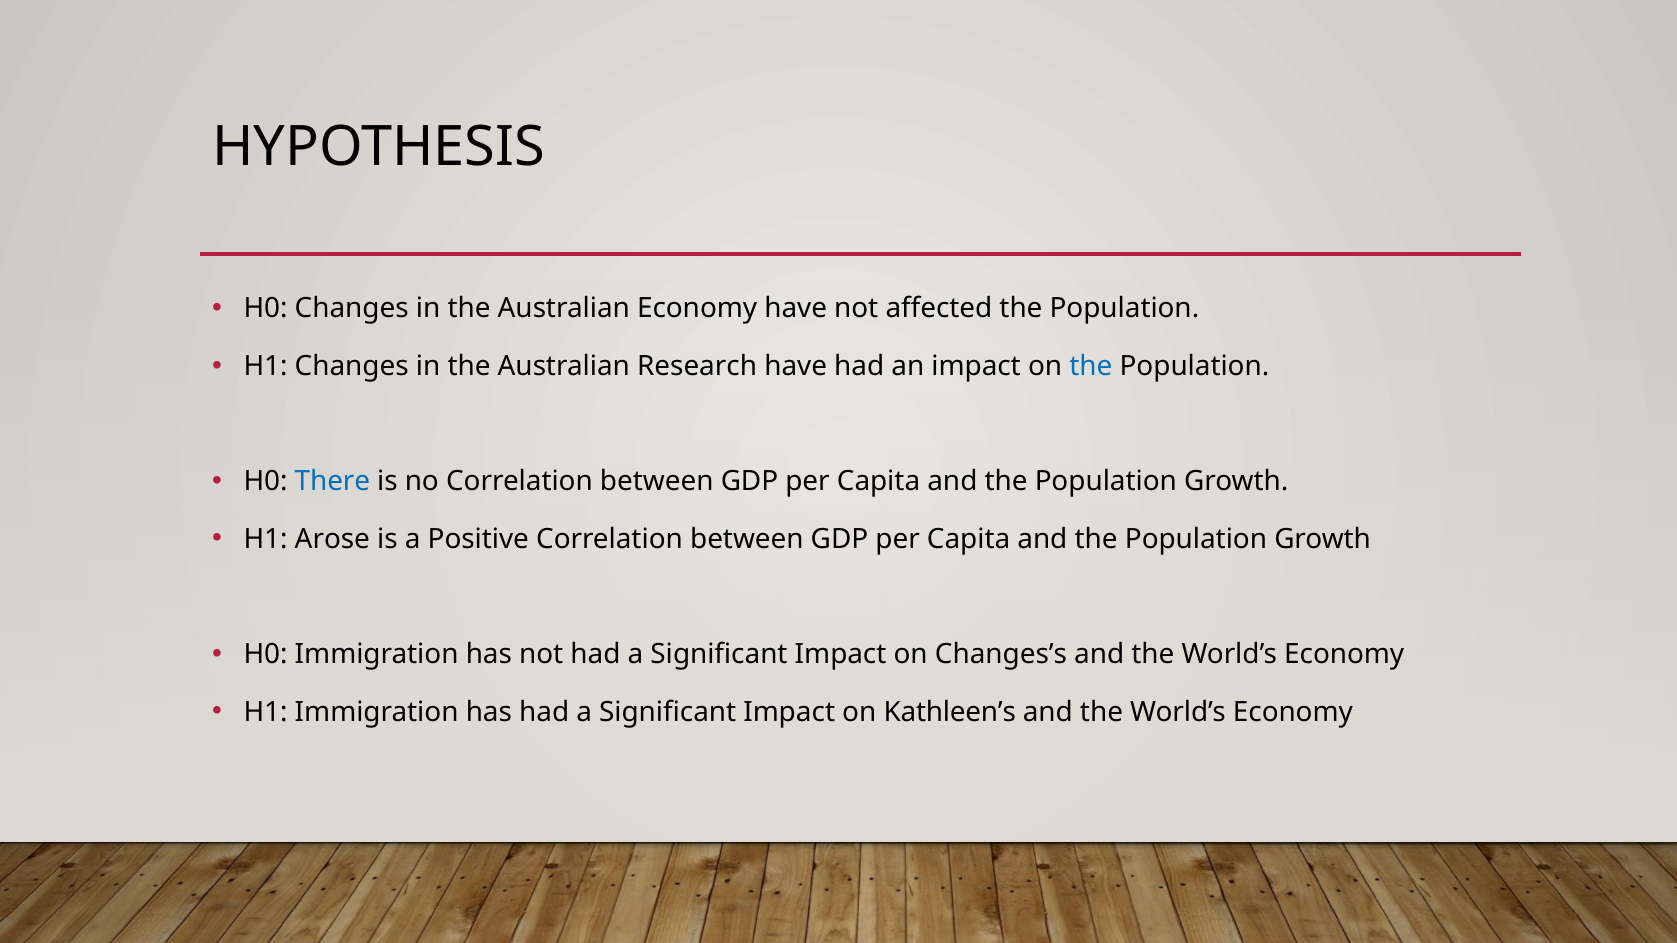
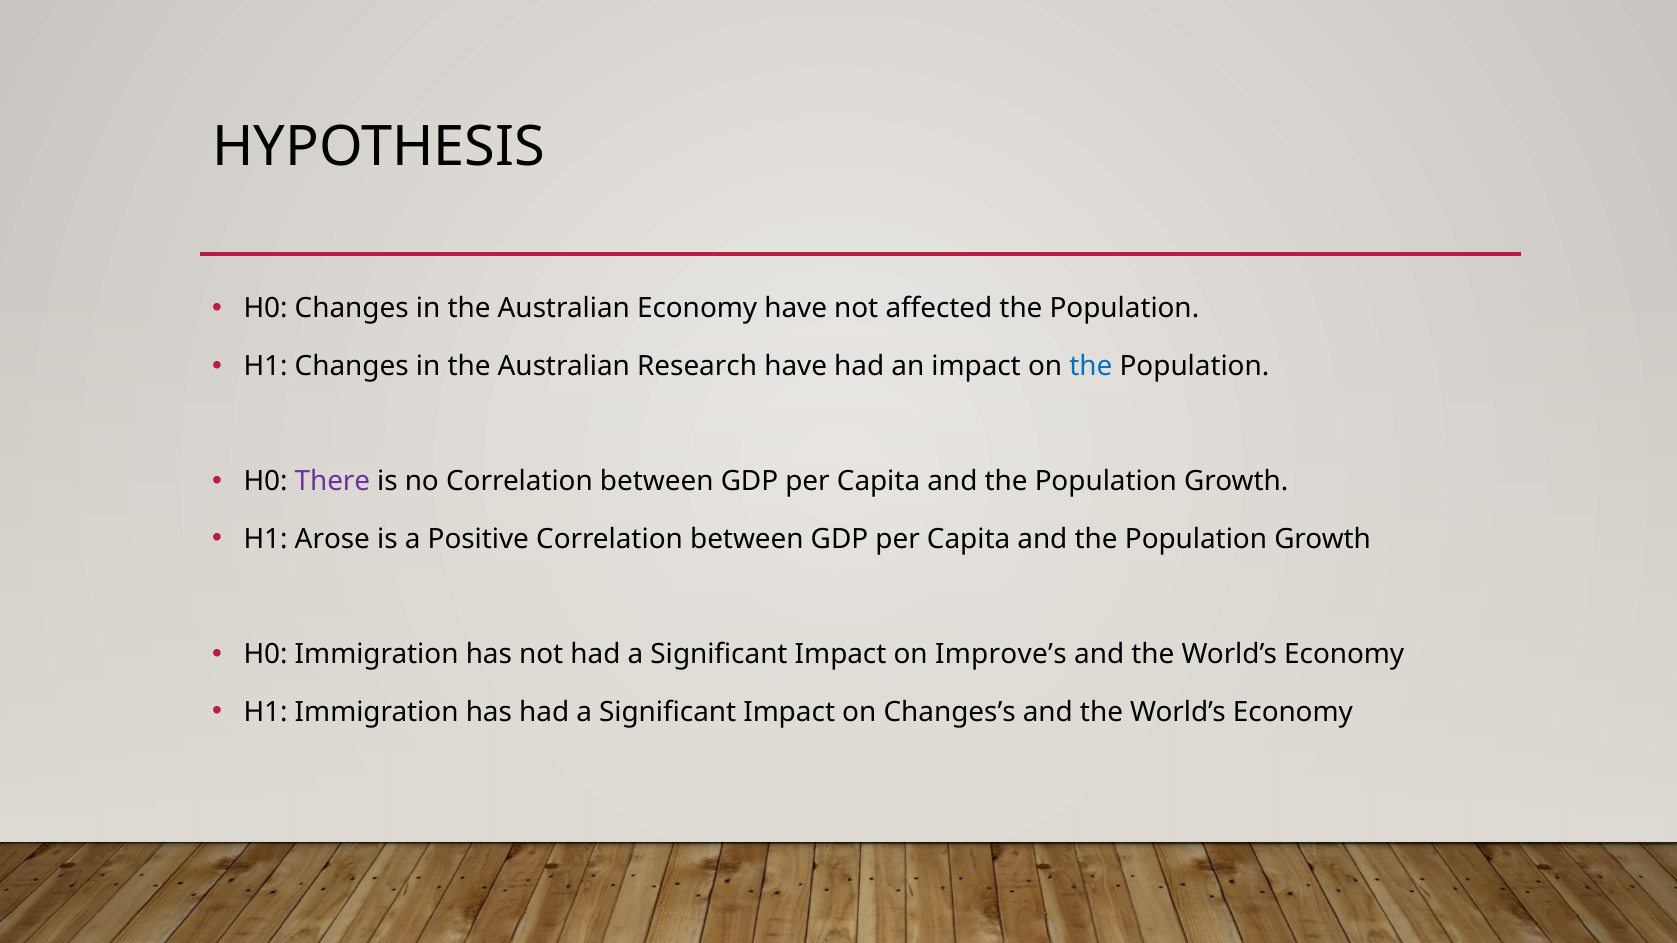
There colour: blue -> purple (332, 482)
Changes’s: Changes’s -> Improve’s (1001, 655)
Kathleen’s: Kathleen’s -> Changes’s (950, 712)
